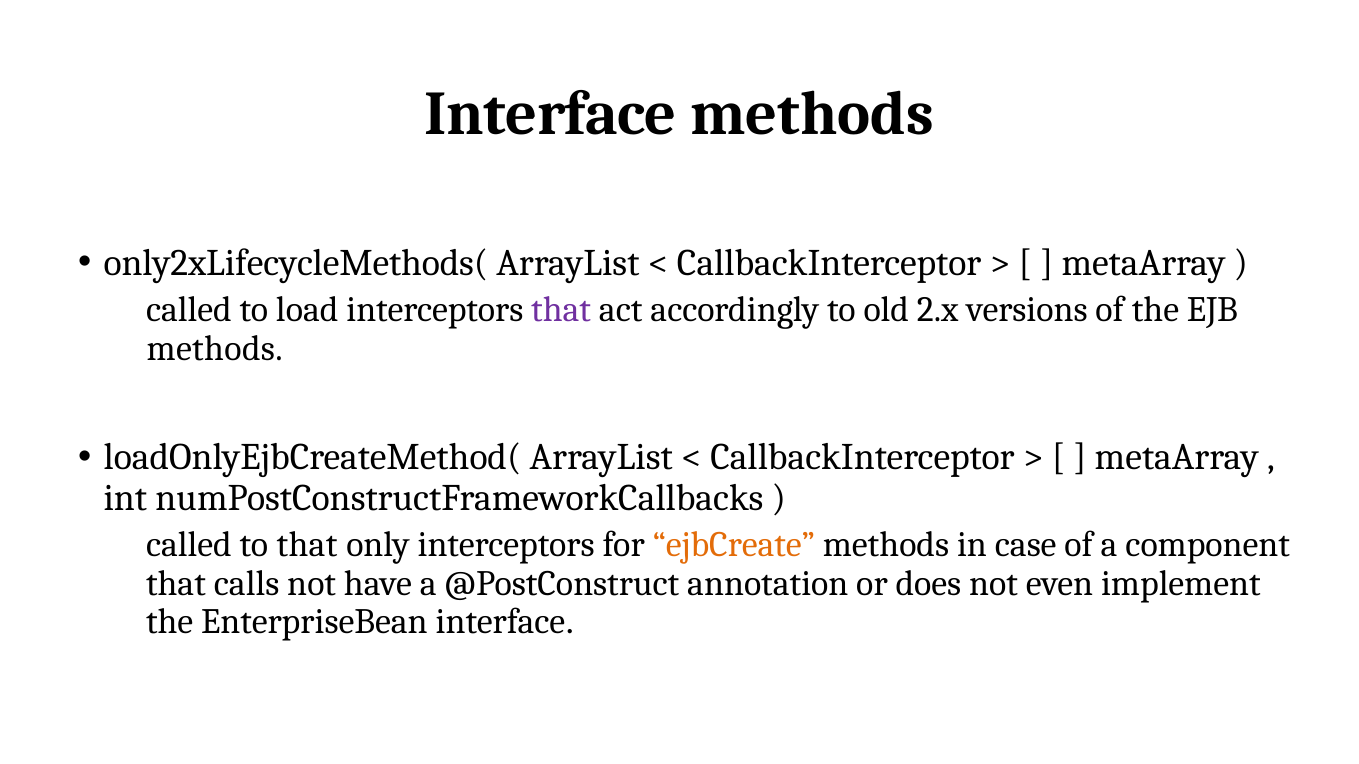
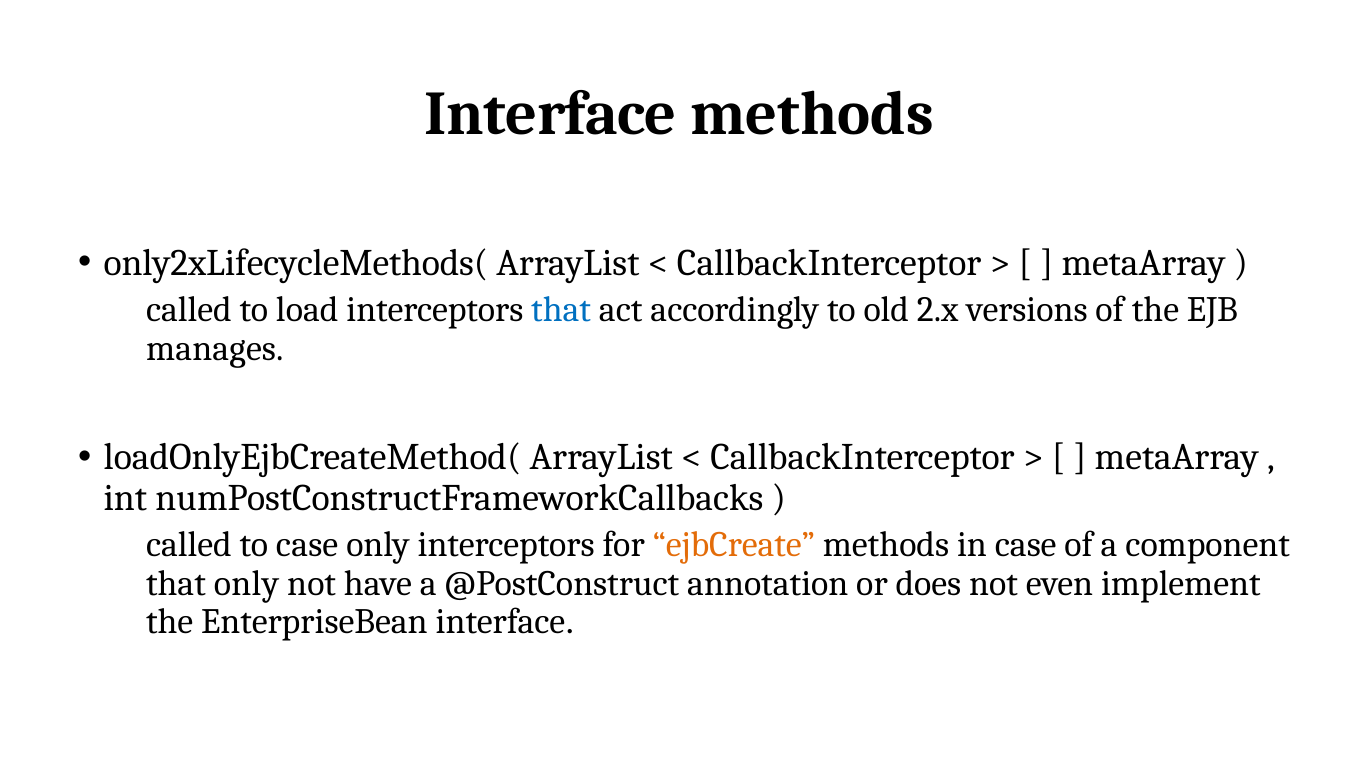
that colour: purple -> blue (561, 310)
methods: methods -> manages (215, 349)
to that: that -> case (307, 545)
that calls: calls -> only (246, 584)
